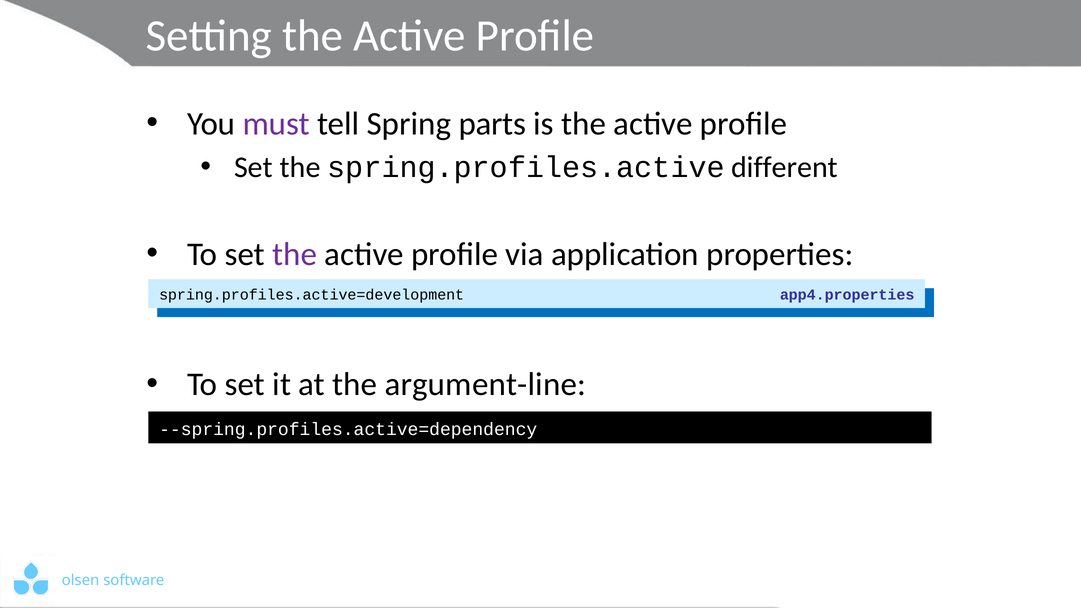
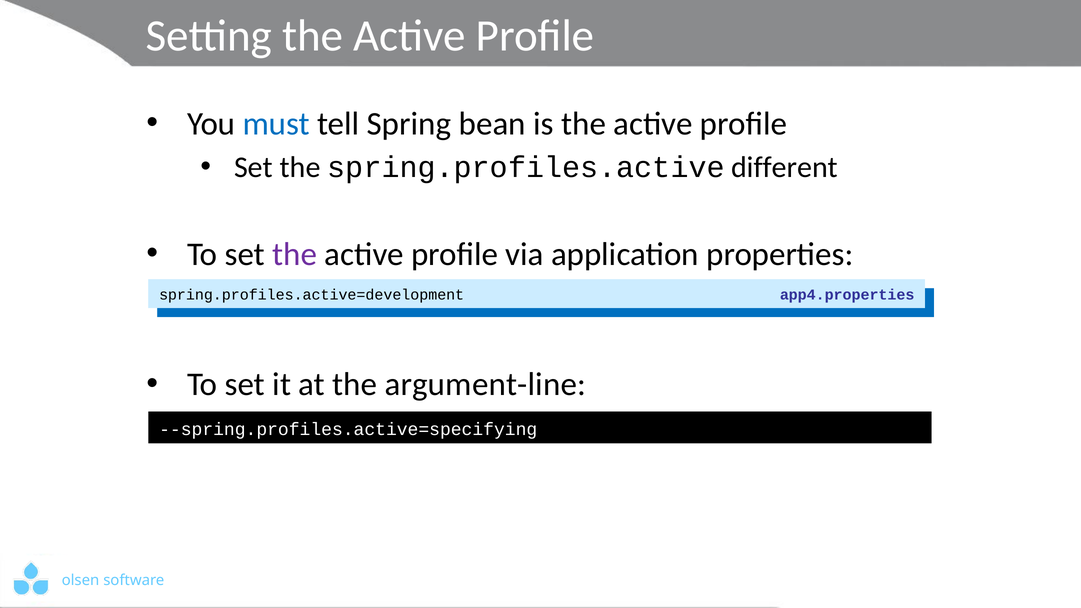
must colour: purple -> blue (276, 124)
parts: parts -> bean (492, 124)
--spring.profiles.active=dependency: --spring.profiles.active=dependency -> --spring.profiles.active=specifying (348, 429)
